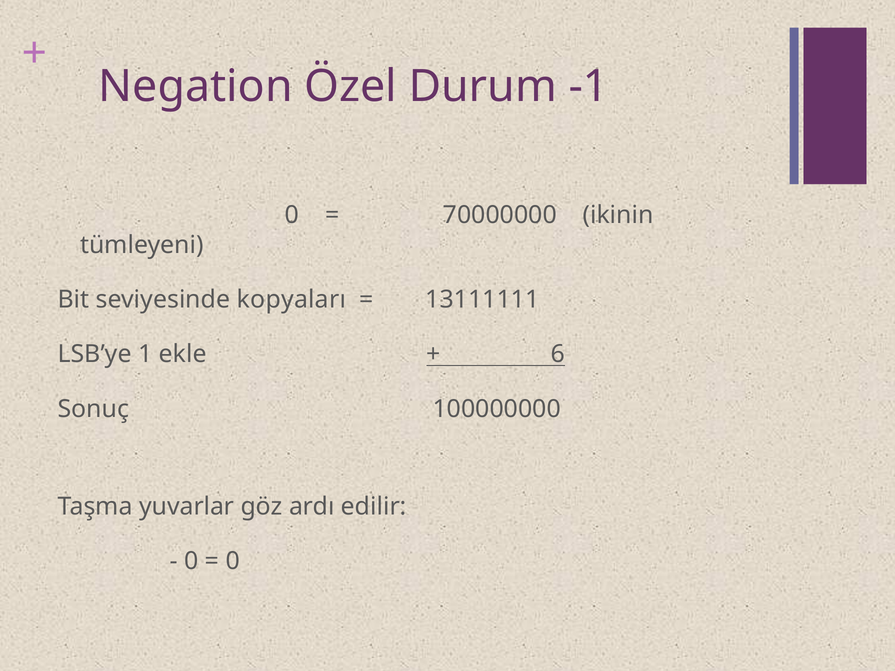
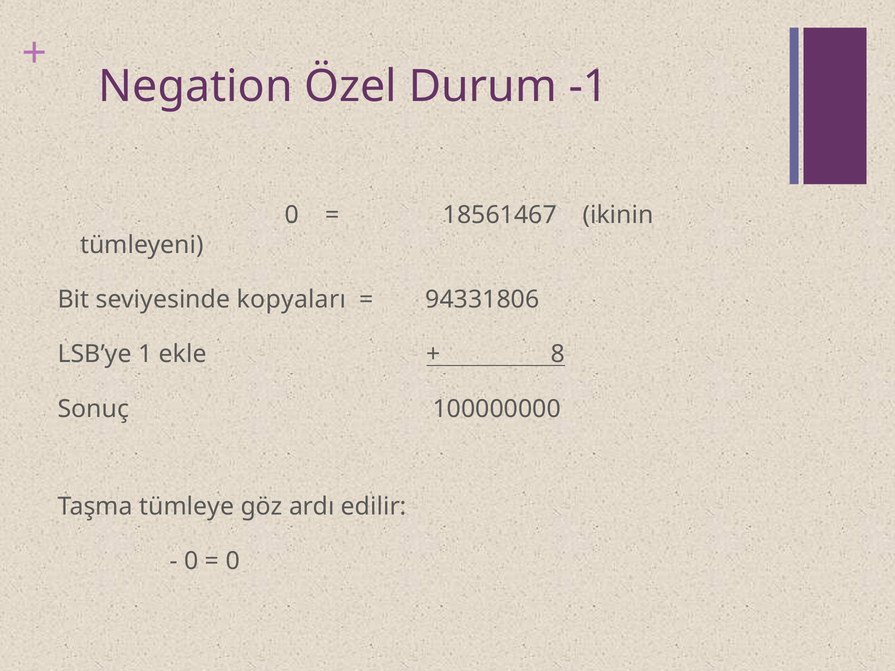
70000000: 70000000 -> 18561467 (500, 215)
13111111: 13111111 -> 94331806 (482, 300)
6: 6 -> 8 (558, 354)
yuvarlar: yuvarlar -> tümleye (187, 507)
